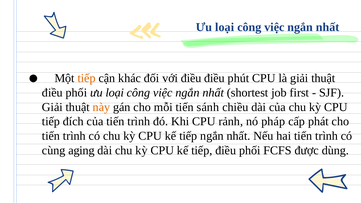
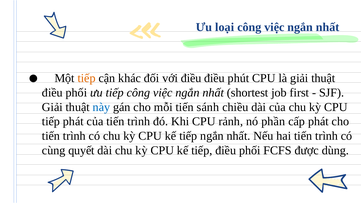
phối ưu loại: loại -> tiếp (115, 93)
này colour: orange -> blue (101, 107)
tiếp đích: đích -> phát (73, 122)
pháp: pháp -> phần (273, 122)
aging: aging -> quyết (81, 150)
